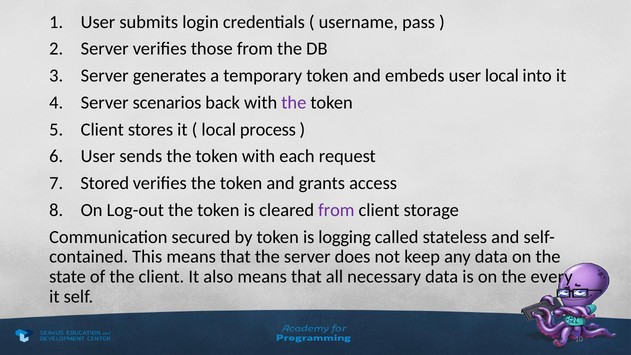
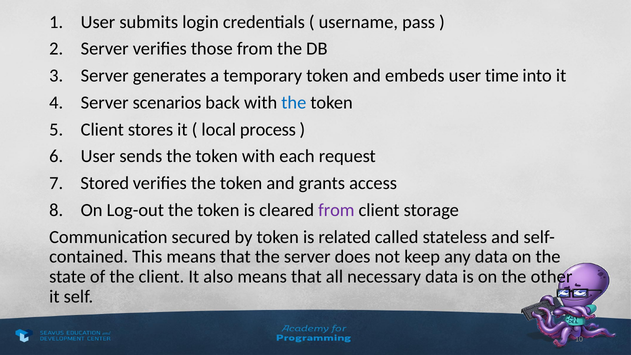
user local: local -> time (502, 76)
the colour: purple -> blue (294, 103)
logging: logging -> related (345, 237)
every: every -> other (552, 277)
